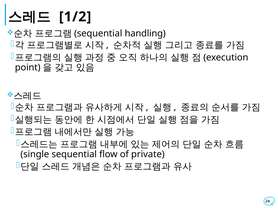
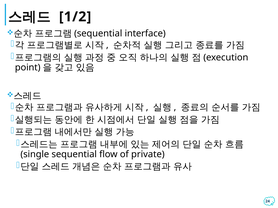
handling: handling -> interface (145, 34)
